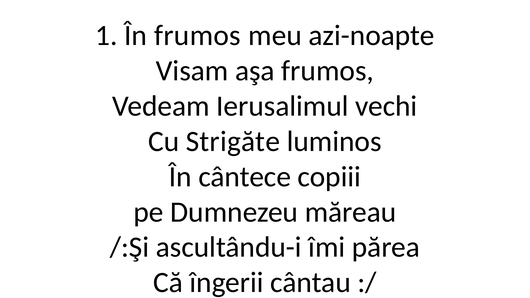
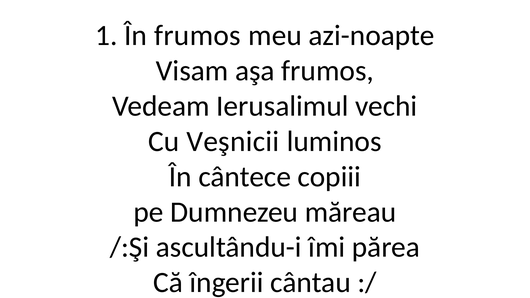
Strigăte: Strigăte -> Veşnicii (233, 141)
